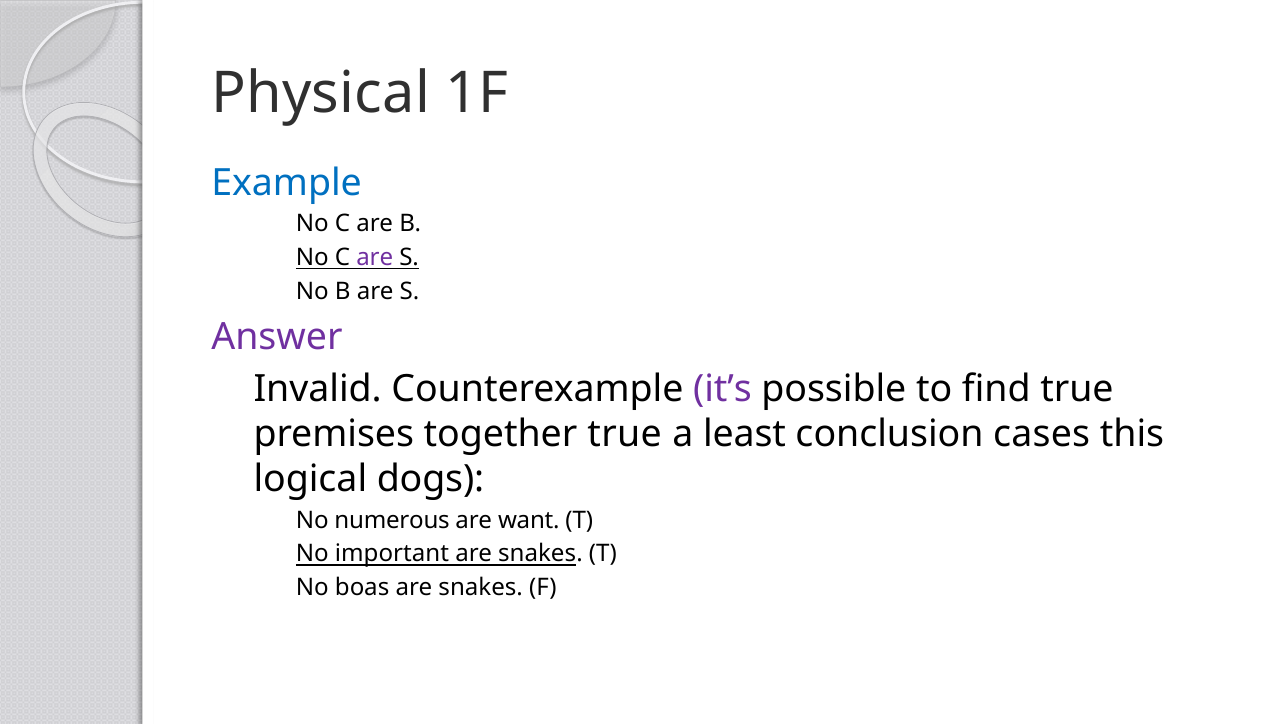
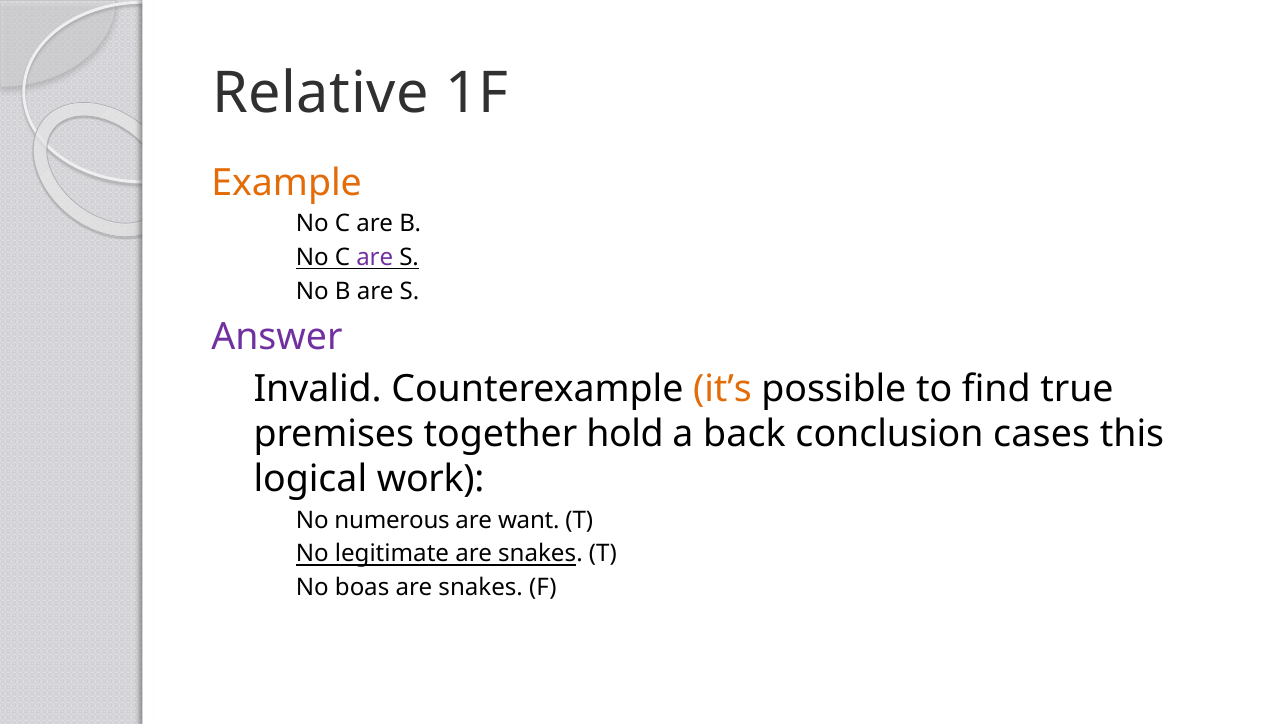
Physical: Physical -> Relative (320, 93)
Example colour: blue -> orange (287, 183)
it’s colour: purple -> orange (722, 389)
together true: true -> hold (625, 434)
least: least -> back (744, 434)
dogs: dogs -> work (431, 479)
important: important -> legitimate (392, 553)
